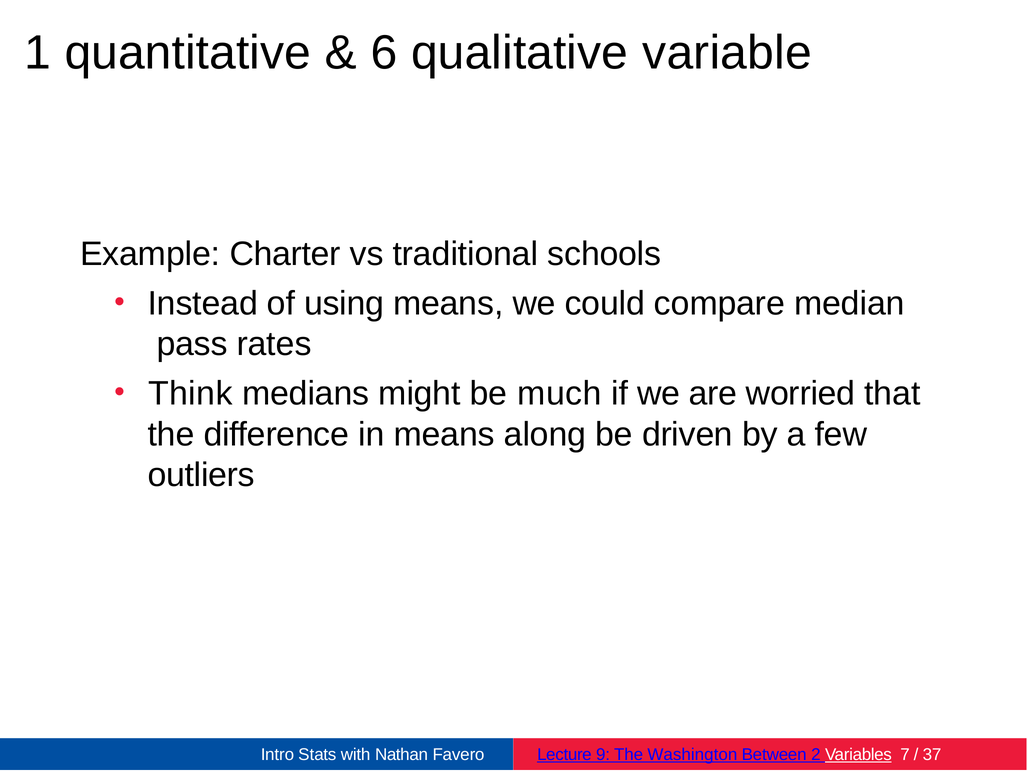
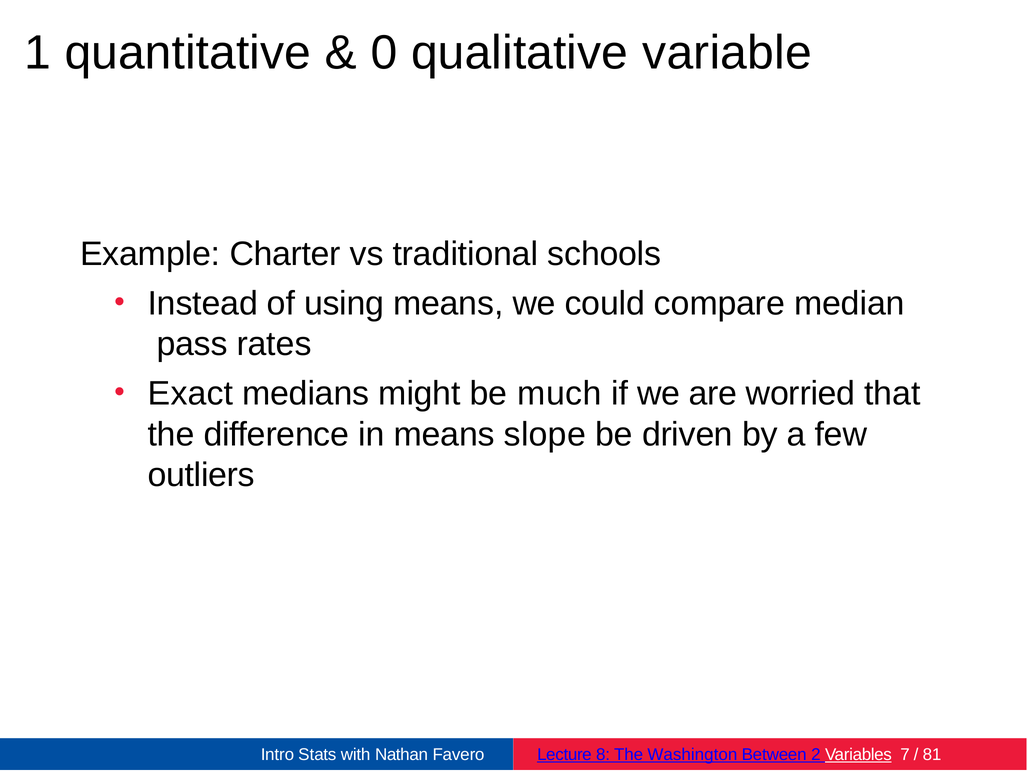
6: 6 -> 0 (384, 53)
Think: Think -> Exact (190, 394)
along: along -> slope (545, 434)
9: 9 -> 8 (603, 754)
37: 37 -> 81 (932, 754)
